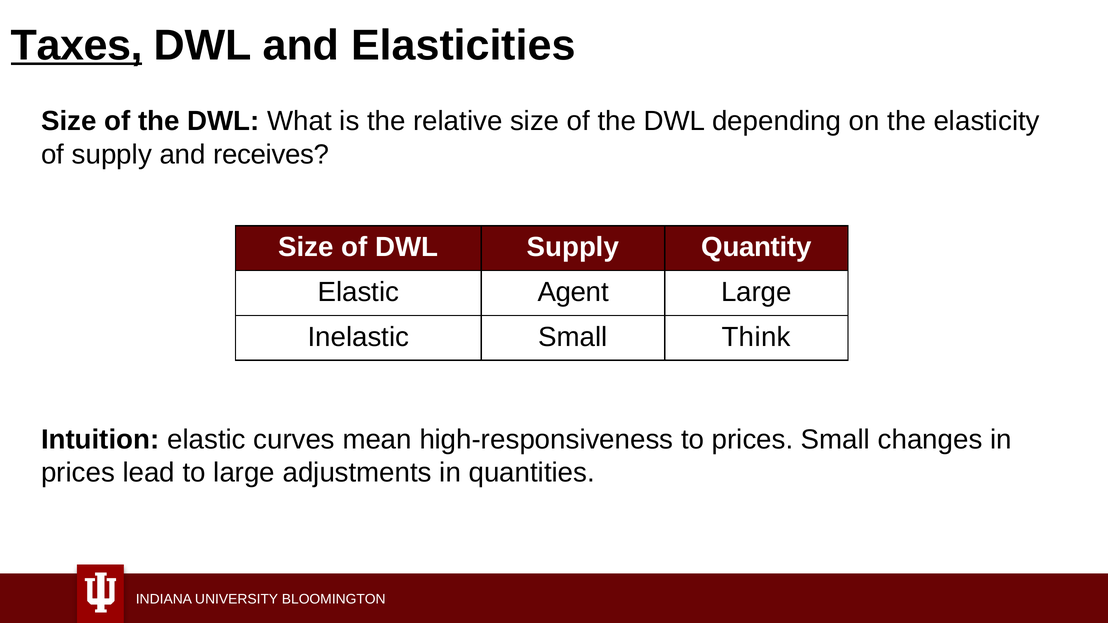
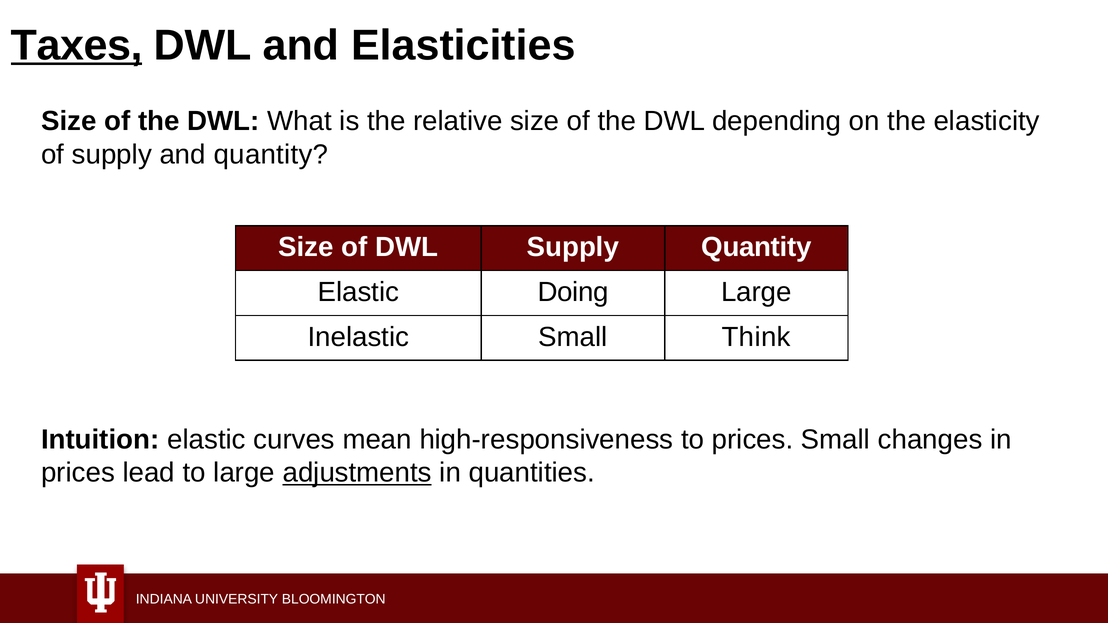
and receives: receives -> quantity (271, 155)
Agent: Agent -> Doing (573, 292)
adjustments underline: none -> present (357, 473)
